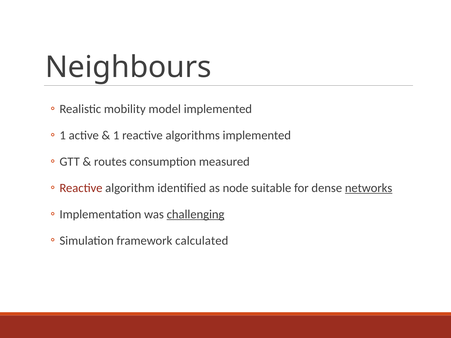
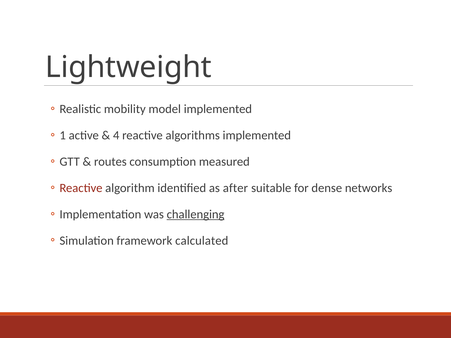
Neighbours: Neighbours -> Lightweight (128, 67)
1: 1 -> 4 (116, 136)
node: node -> after (235, 188)
networks underline: present -> none (369, 188)
